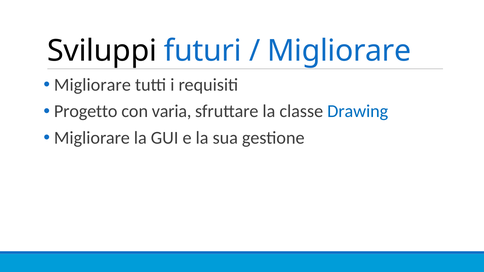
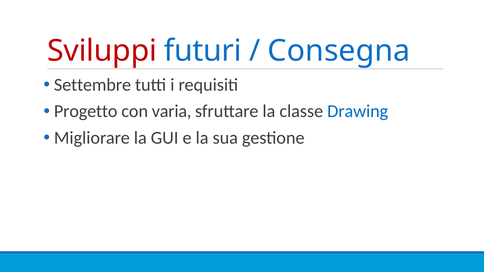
Sviluppi colour: black -> red (102, 51)
Migliorare: Migliorare -> Consegna (339, 51)
Migliorare: Migliorare -> Settembre (92, 85)
